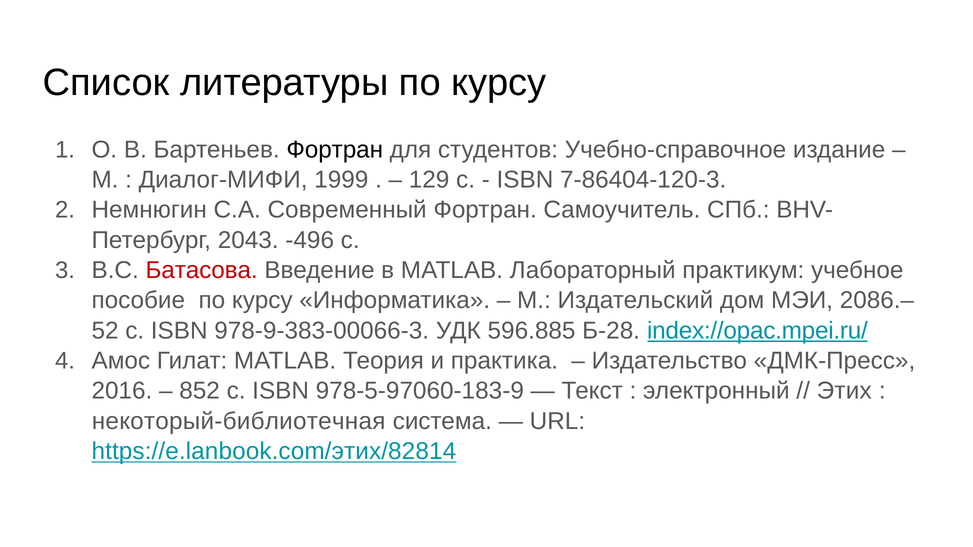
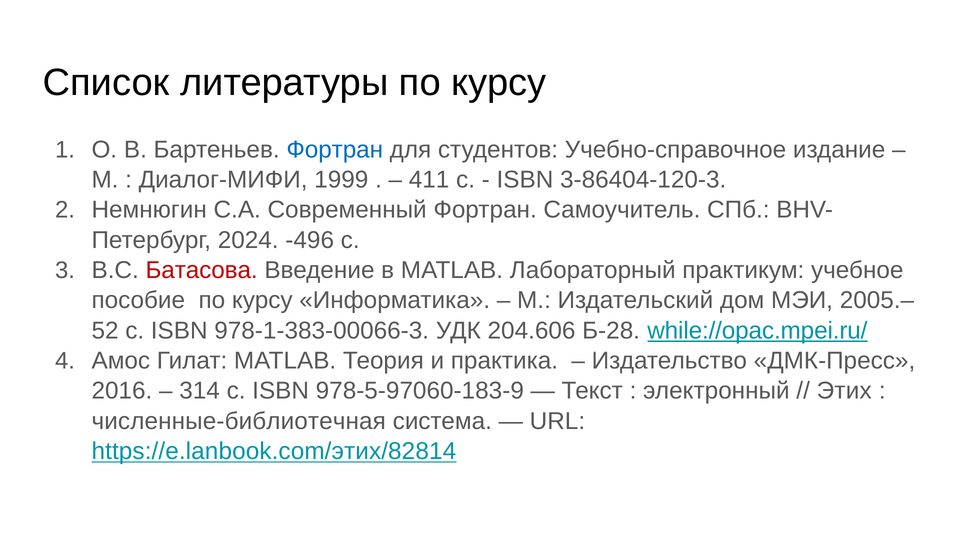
Фортран colour: black -> blue (335, 150)
129: 129 -> 411 (429, 180)
7-86404-120-3: 7-86404-120-3 -> 3-86404-120-3 (643, 180)
2043: 2043 -> 2024 (248, 240)
2086.–: 2086.– -> 2005.– (877, 301)
978-9-383-00066-3: 978-9-383-00066-3 -> 978-1-383-00066-3 (322, 331)
596.885: 596.885 -> 204.606 (532, 331)
index://opac.mpei.ru/: index://opac.mpei.ru/ -> while://opac.mpei.ru/ (757, 331)
852: 852 -> 314 (200, 391)
некоторый-библиотечная: некоторый-библиотечная -> численные-библиотечная (239, 421)
